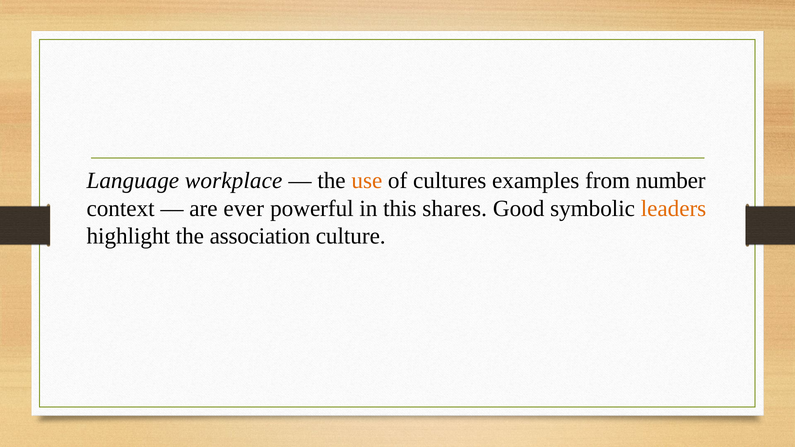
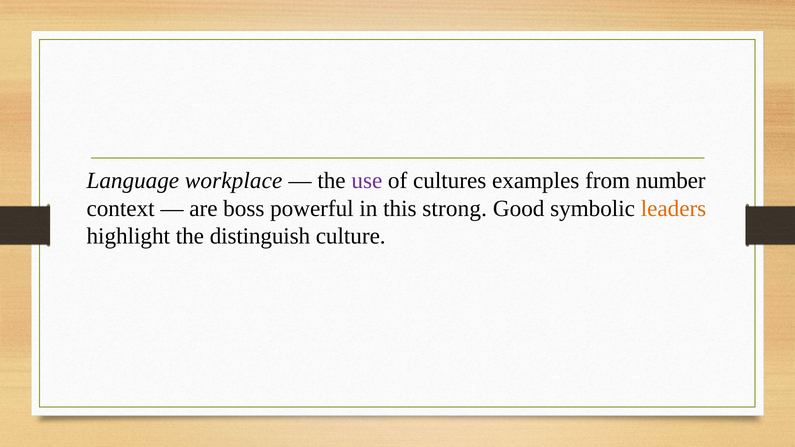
use colour: orange -> purple (367, 181)
ever: ever -> boss (244, 209)
shares: shares -> strong (455, 209)
association: association -> distinguish (260, 236)
